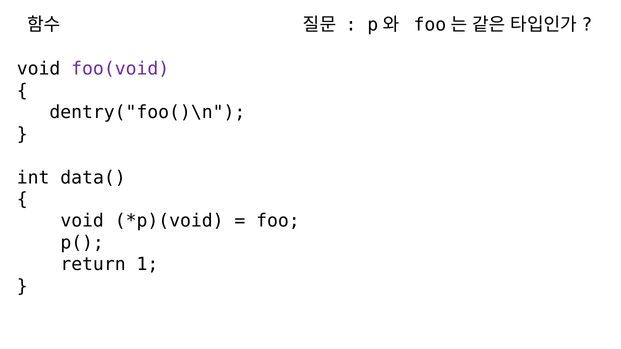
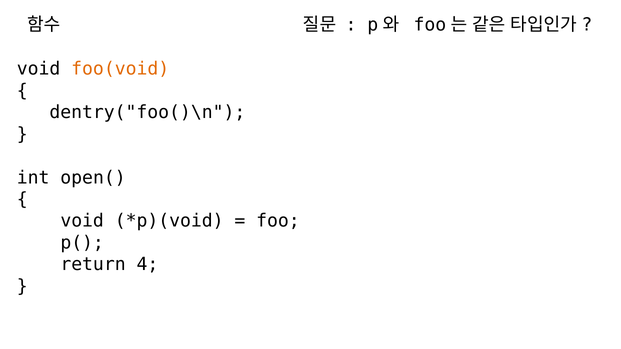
foo(void colour: purple -> orange (120, 69)
data(: data( -> open( (93, 178)
1: 1 -> 4 (147, 265)
